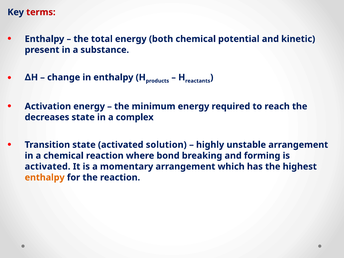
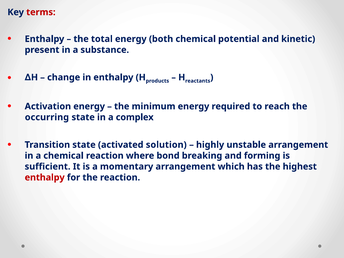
decreases: decreases -> occurring (47, 117)
activated: activated -> sufficient (48, 167)
enthalpy colour: orange -> red (45, 177)
